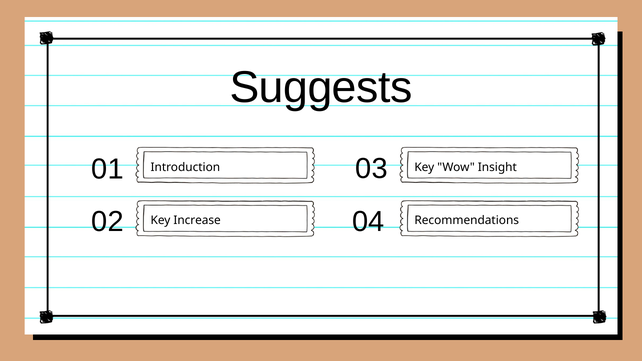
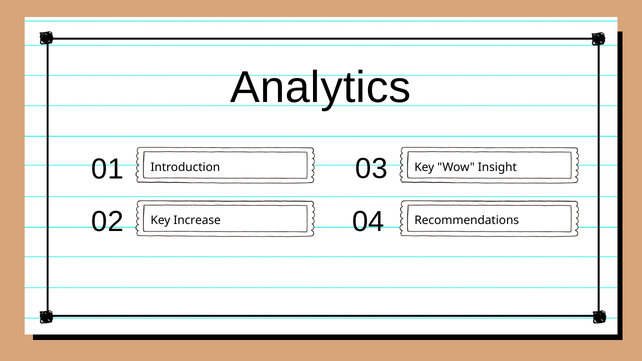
Suggests: Suggests -> Analytics (321, 88)
